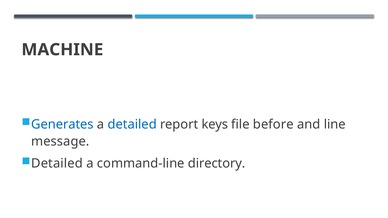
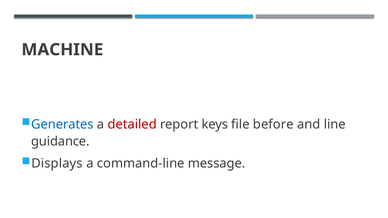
detailed colour: blue -> red (132, 124)
message: message -> guidance (60, 142)
Detailed: Detailed -> Displays (57, 164)
directory: directory -> message (217, 164)
